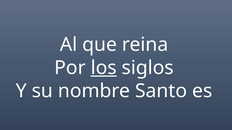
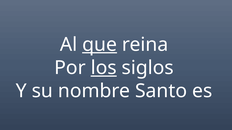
que underline: none -> present (100, 45)
